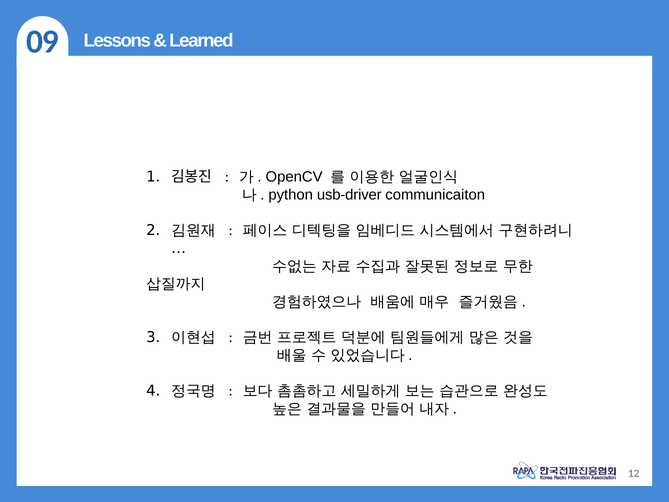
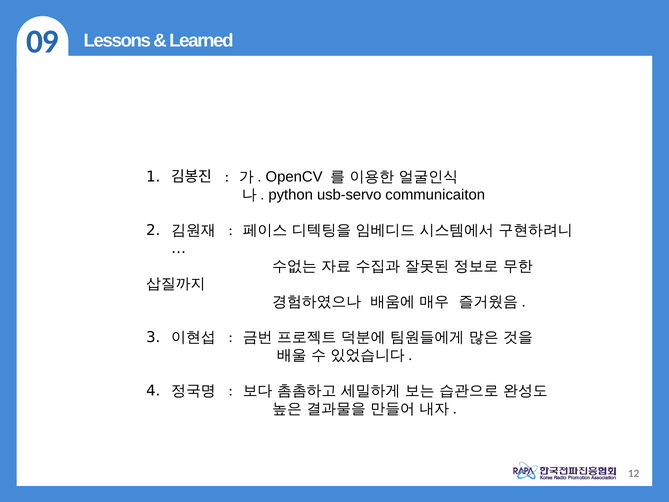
usb-driver: usb-driver -> usb-servo (349, 195)
